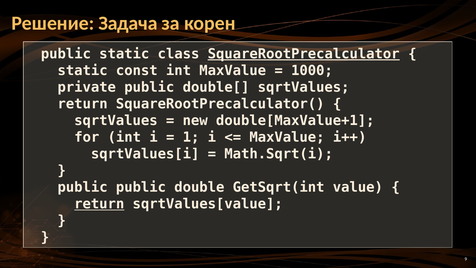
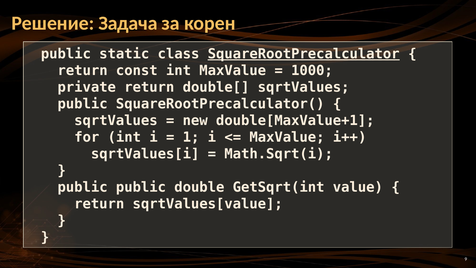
static: static -> return (83, 70)
private public: public -> return (149, 87)
return: return -> public (83, 104)
return underline: present -> none (99, 204)
